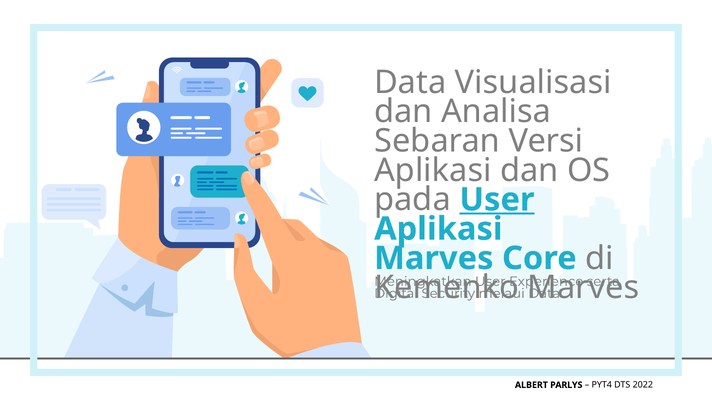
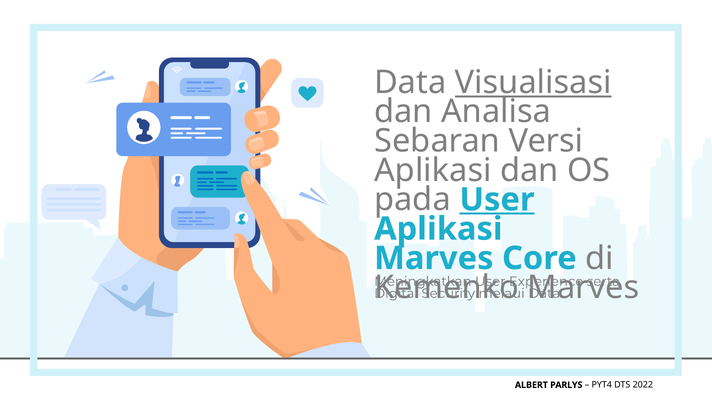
Visualisasi underline: none -> present (533, 82)
